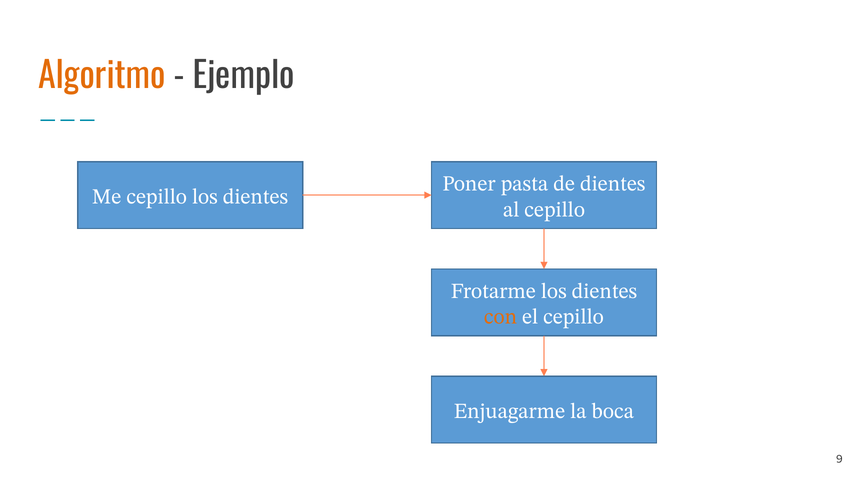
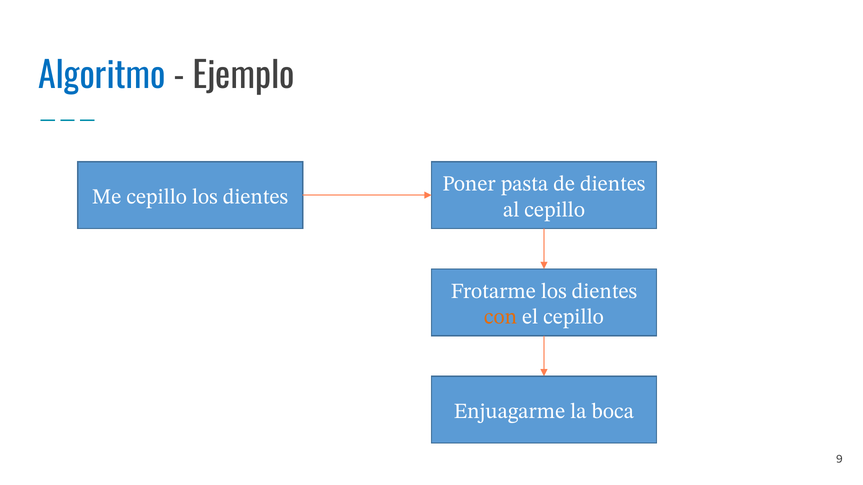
Algoritmo colour: orange -> blue (102, 77)
